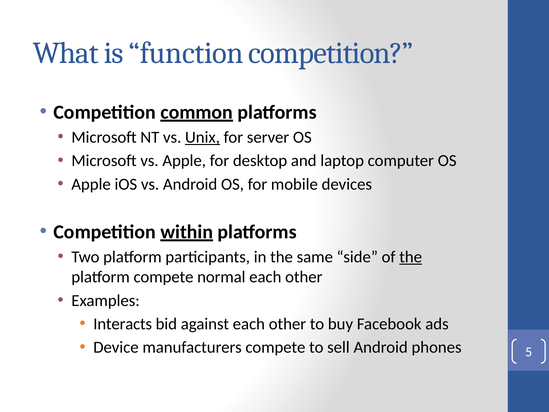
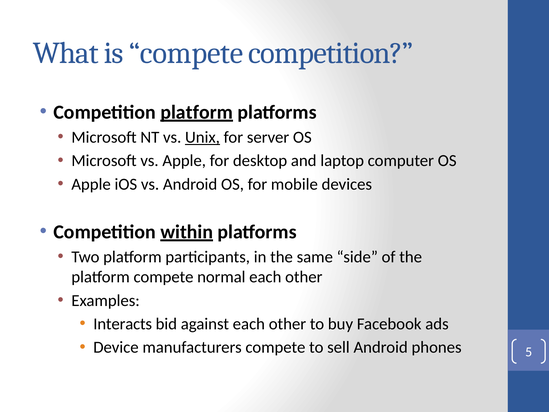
is function: function -> compete (186, 53)
Competition common: common -> platform (197, 112)
the underline: present -> none (411, 257)
